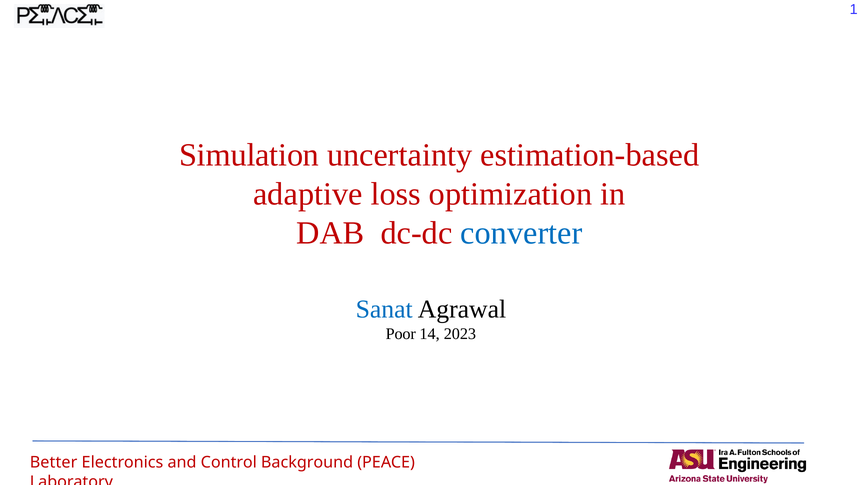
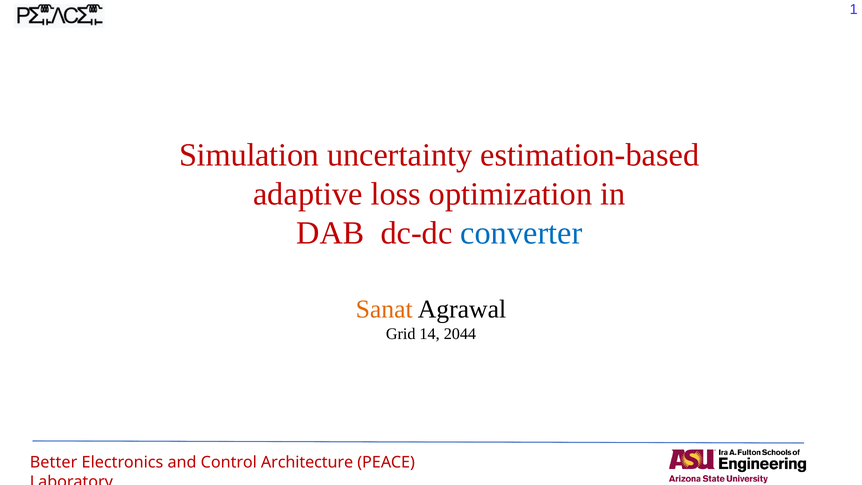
Sanat colour: blue -> orange (384, 309)
Poor: Poor -> Grid (401, 334)
2023: 2023 -> 2044 (460, 334)
Background: Background -> Architecture (307, 462)
